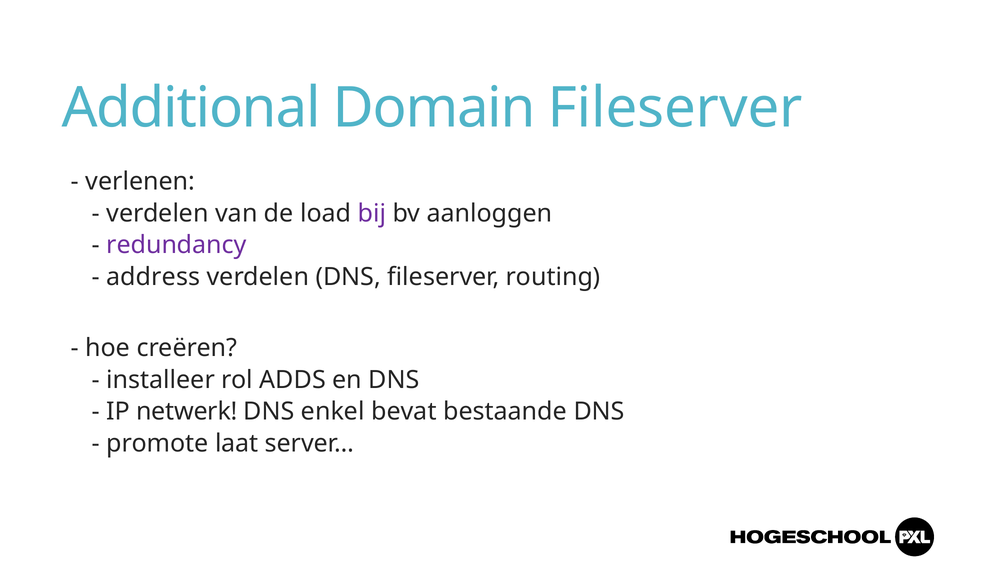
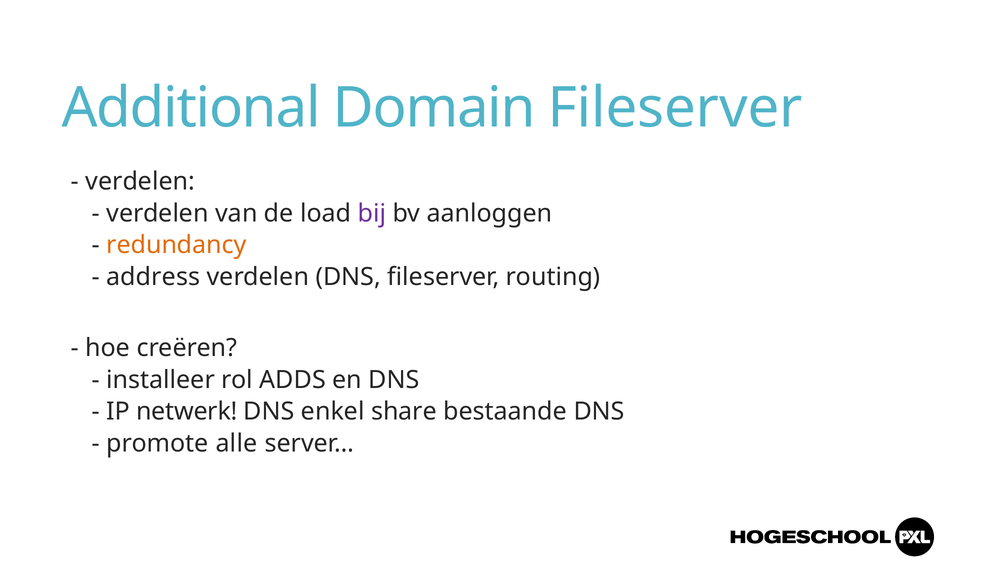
verlenen: verlenen -> verdelen (140, 181)
redundancy colour: purple -> orange (176, 245)
bevat: bevat -> share (404, 412)
laat: laat -> alle (236, 444)
